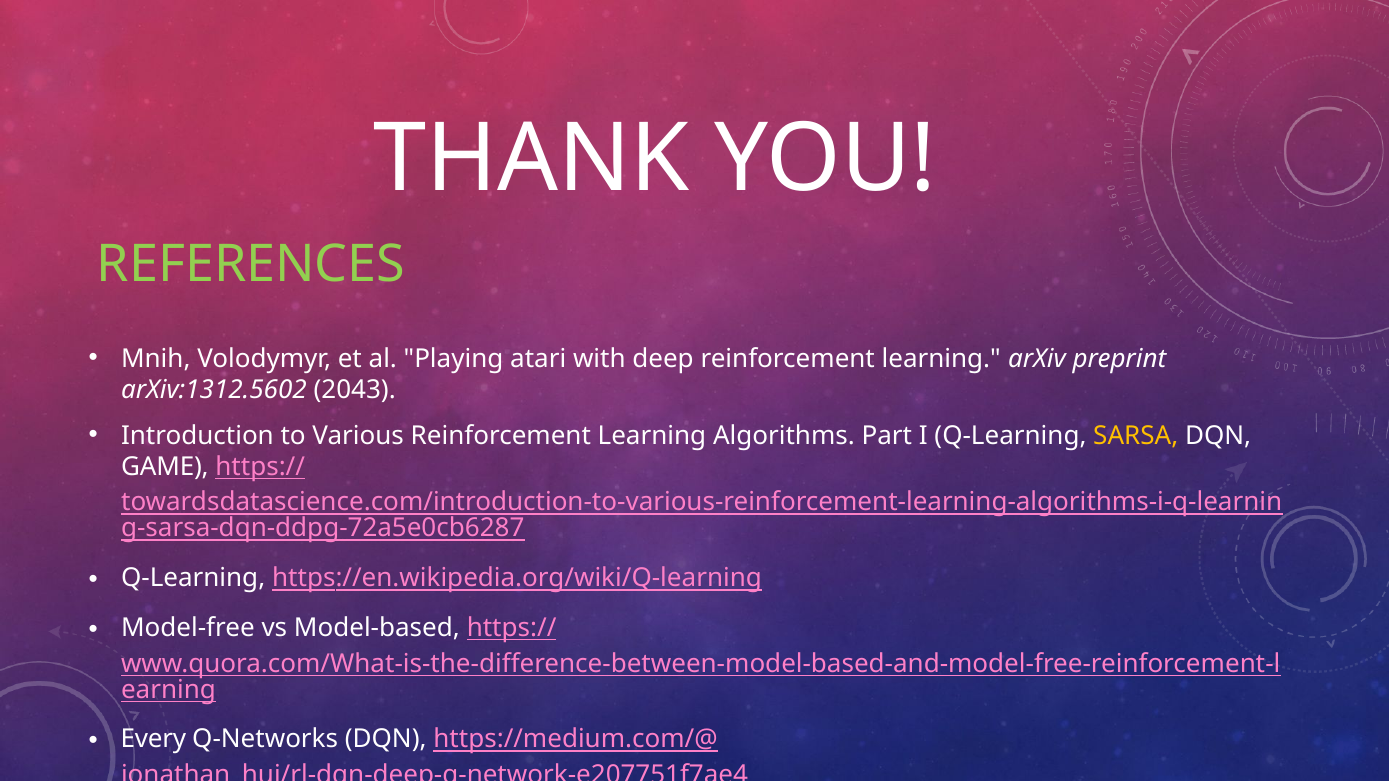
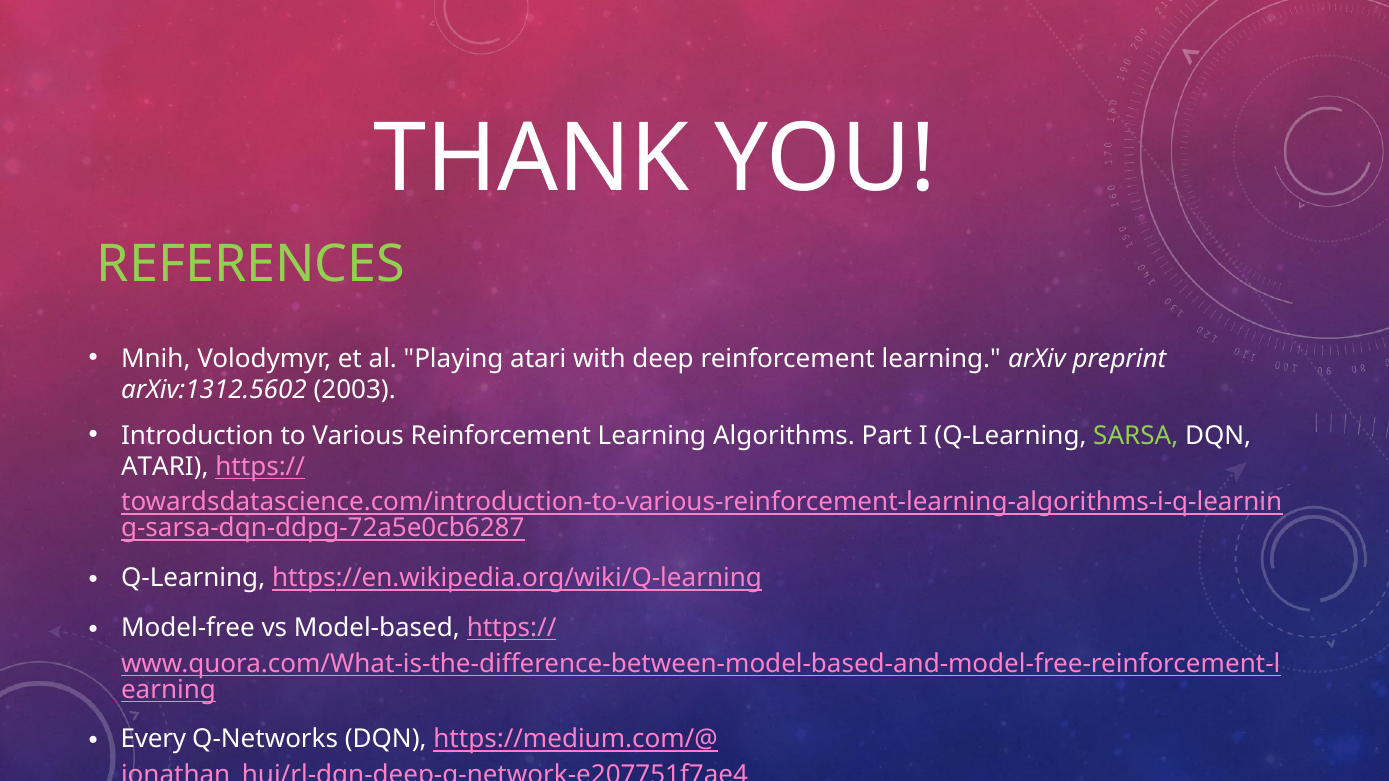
2043: 2043 -> 2003 (355, 390)
SARSA colour: yellow -> light green (1136, 436)
GAME: GAME -> ATARI (165, 467)
